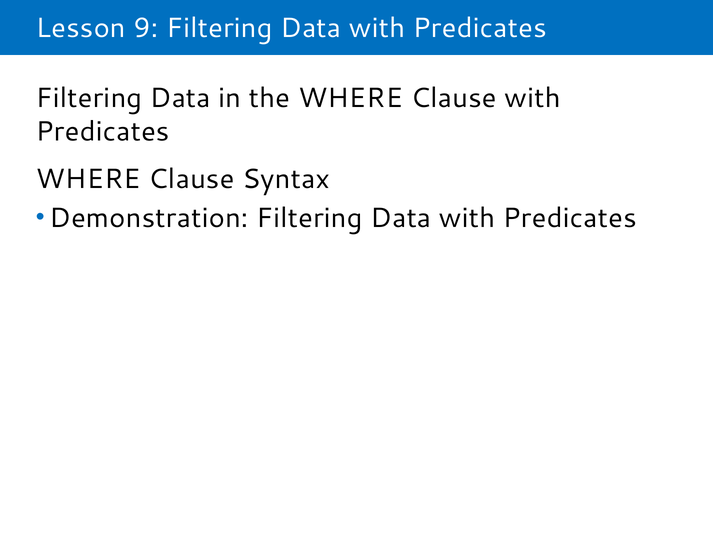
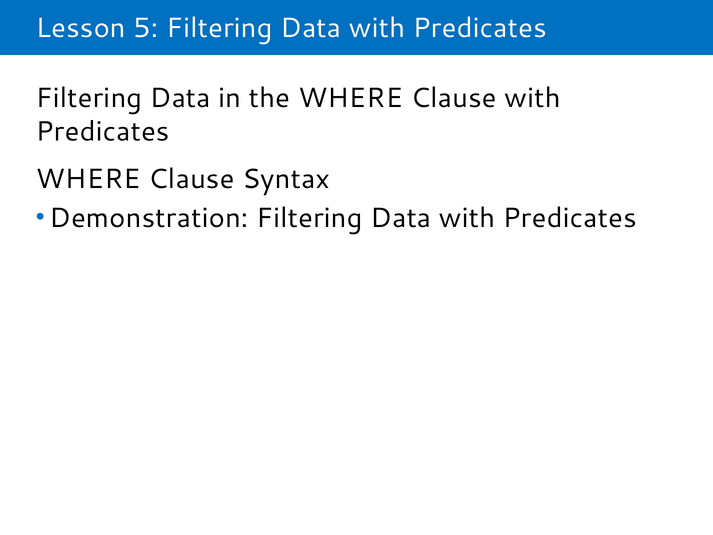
9: 9 -> 5 (146, 28)
